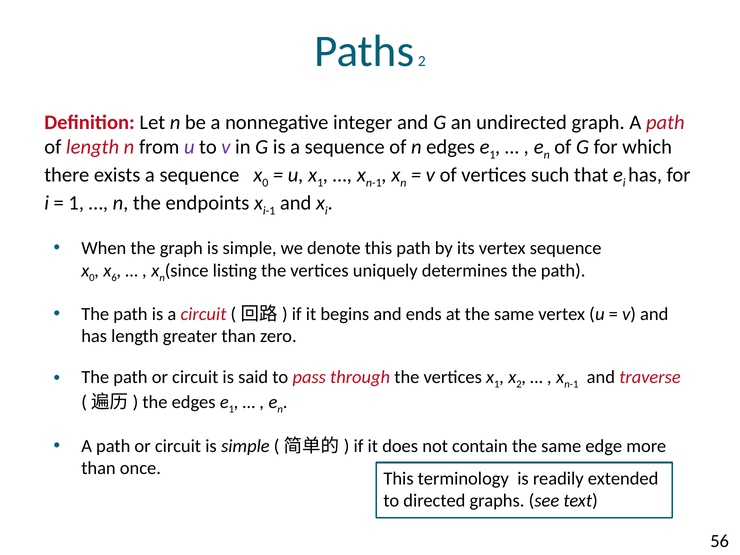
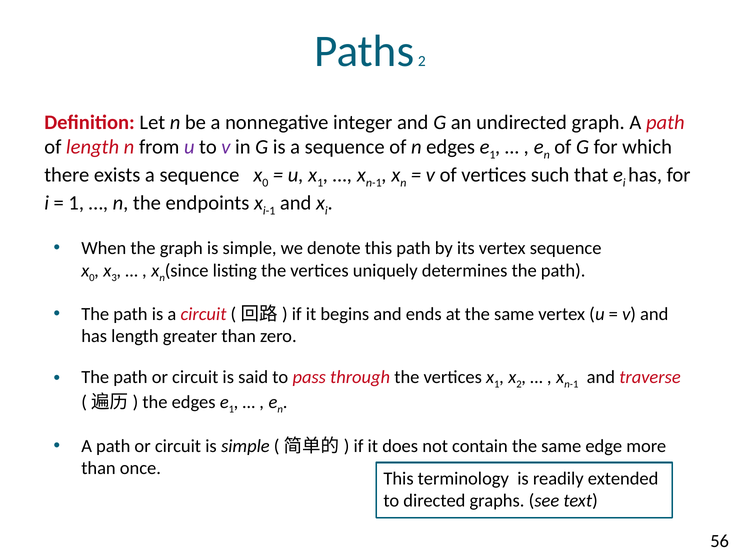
6: 6 -> 3 (114, 278)
